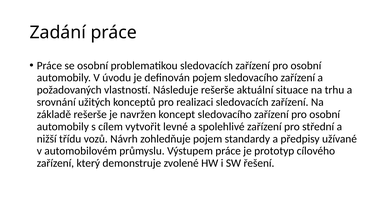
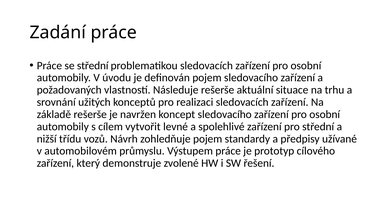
se osobní: osobní -> střední (93, 65)
